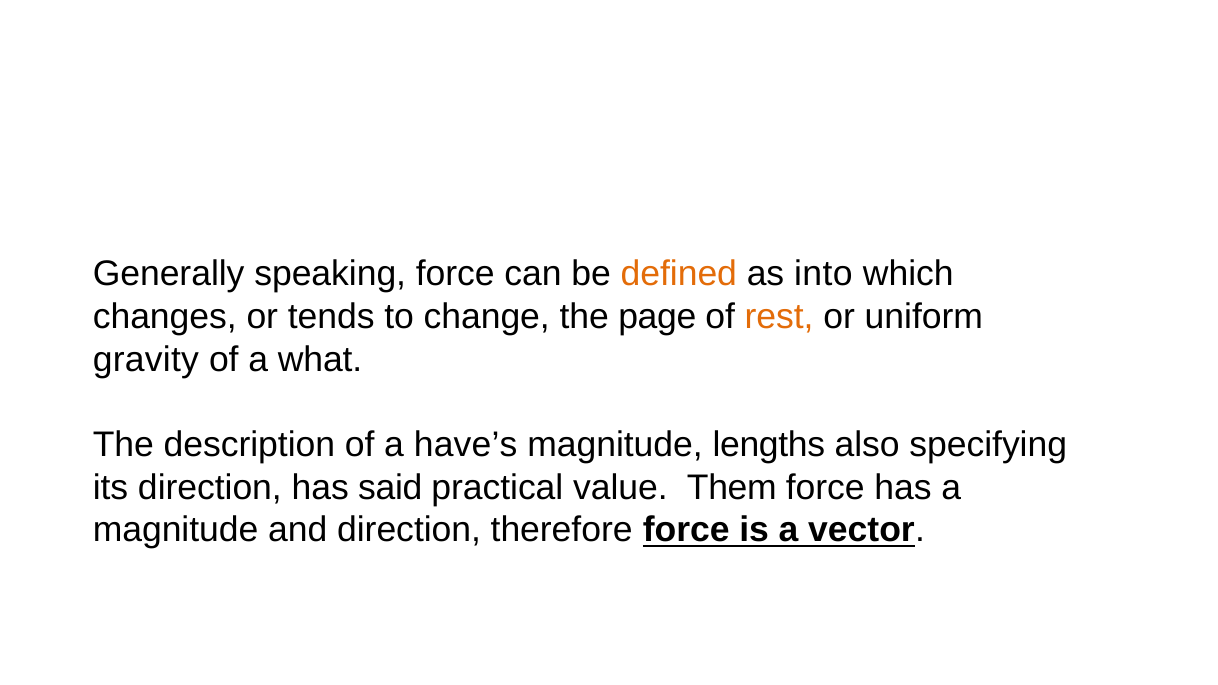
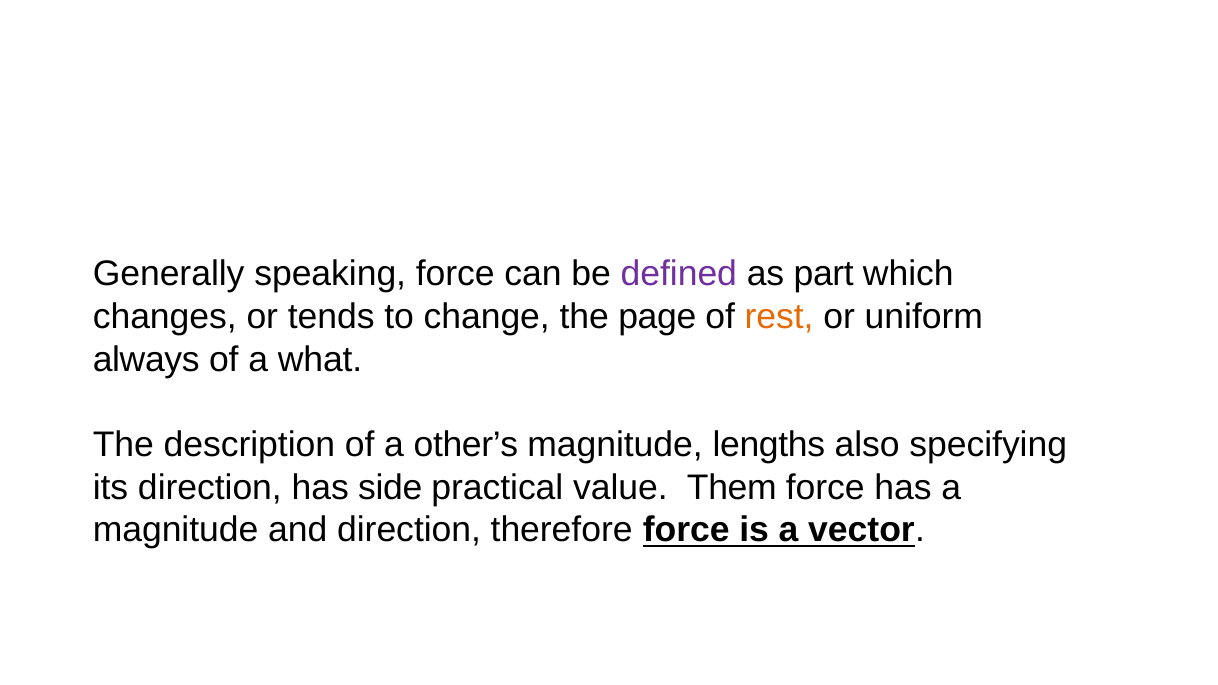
defined colour: orange -> purple (679, 274)
into: into -> part (824, 274)
gravity: gravity -> always (146, 360)
have’s: have’s -> other’s (466, 445)
said: said -> side (390, 488)
